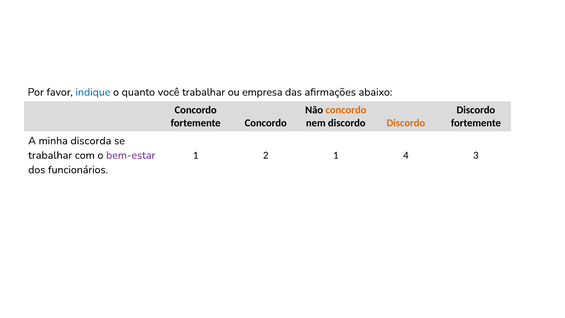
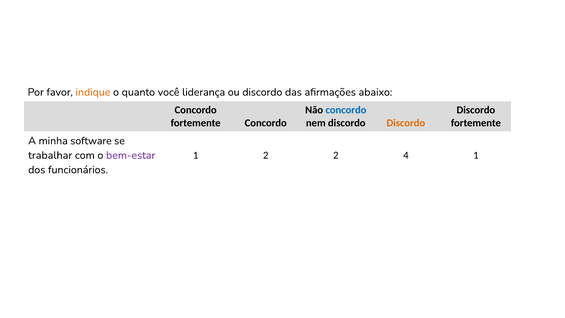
indique colour: blue -> orange (93, 92)
você trabalhar: trabalhar -> liderança (204, 92)
ou empresa: empresa -> discordo (262, 92)
concordo colour: orange -> blue (346, 110)
discorda: discorda -> software (91, 141)
2 1: 1 -> 2 (336, 155)
4 3: 3 -> 1 (476, 155)
